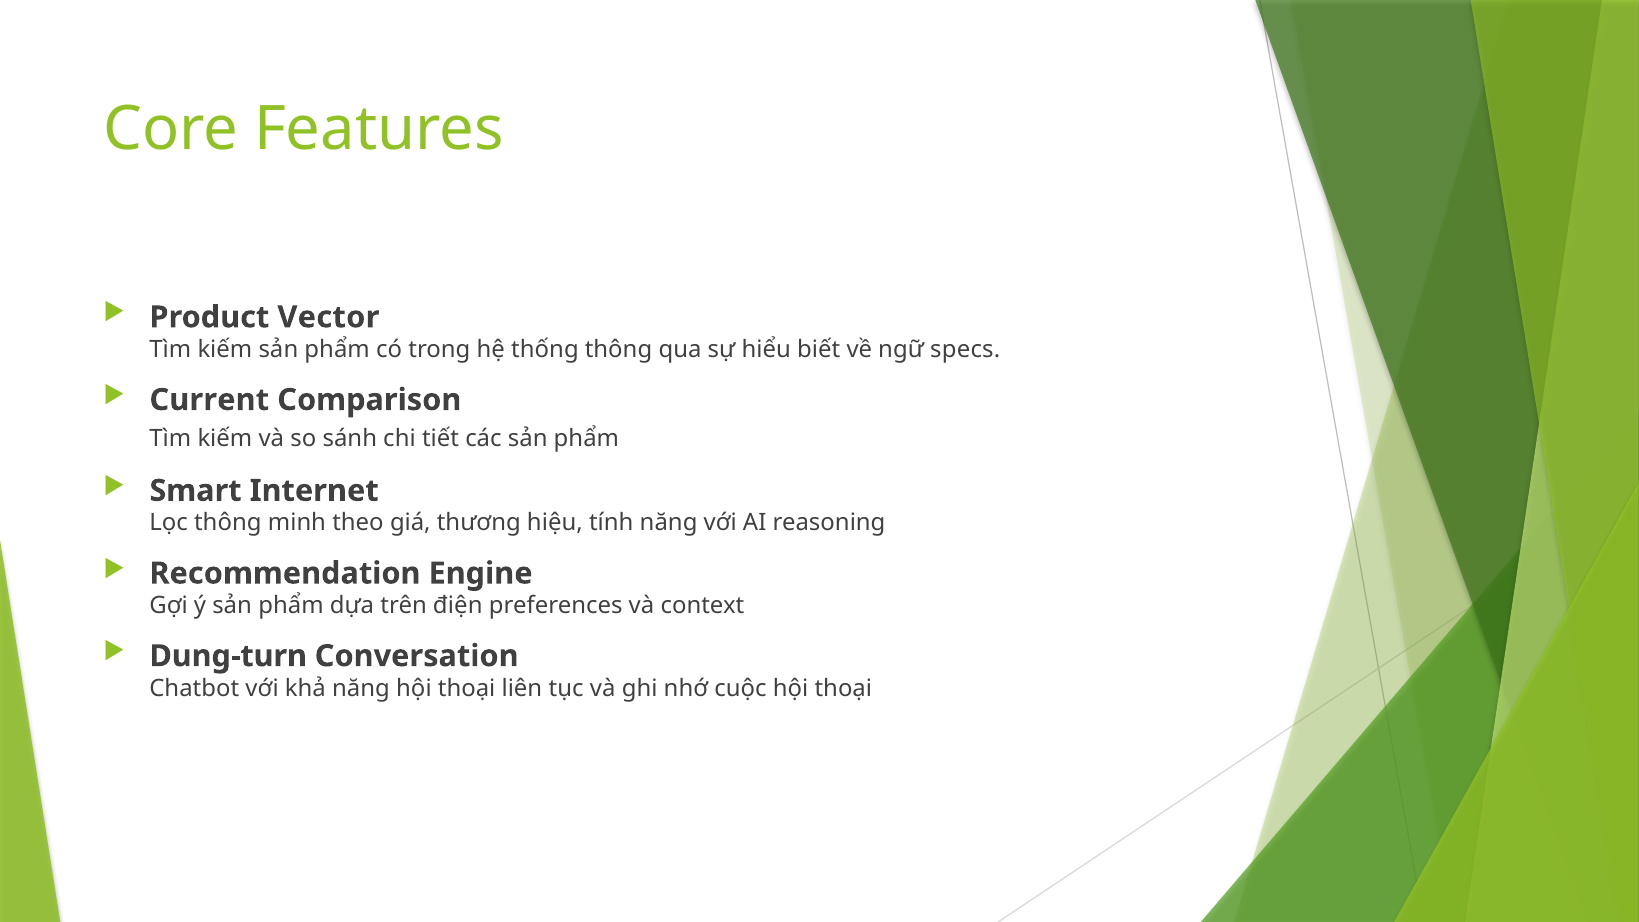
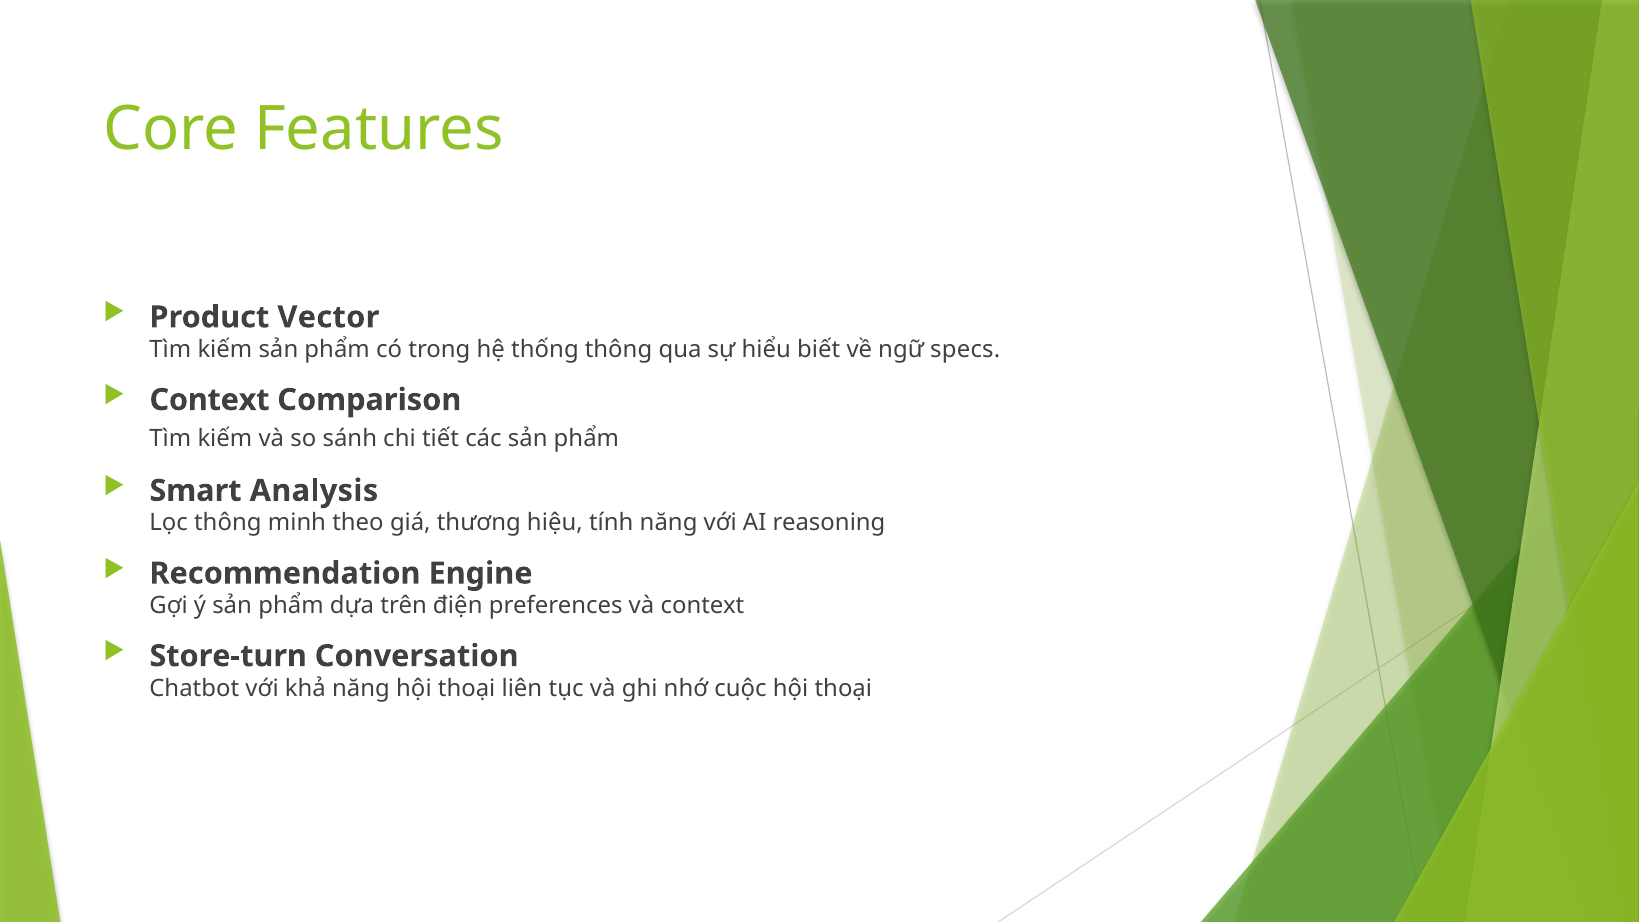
Current: Current -> Context (209, 400)
Internet: Internet -> Analysis (314, 491)
Dung-turn: Dung-turn -> Store-turn (228, 656)
